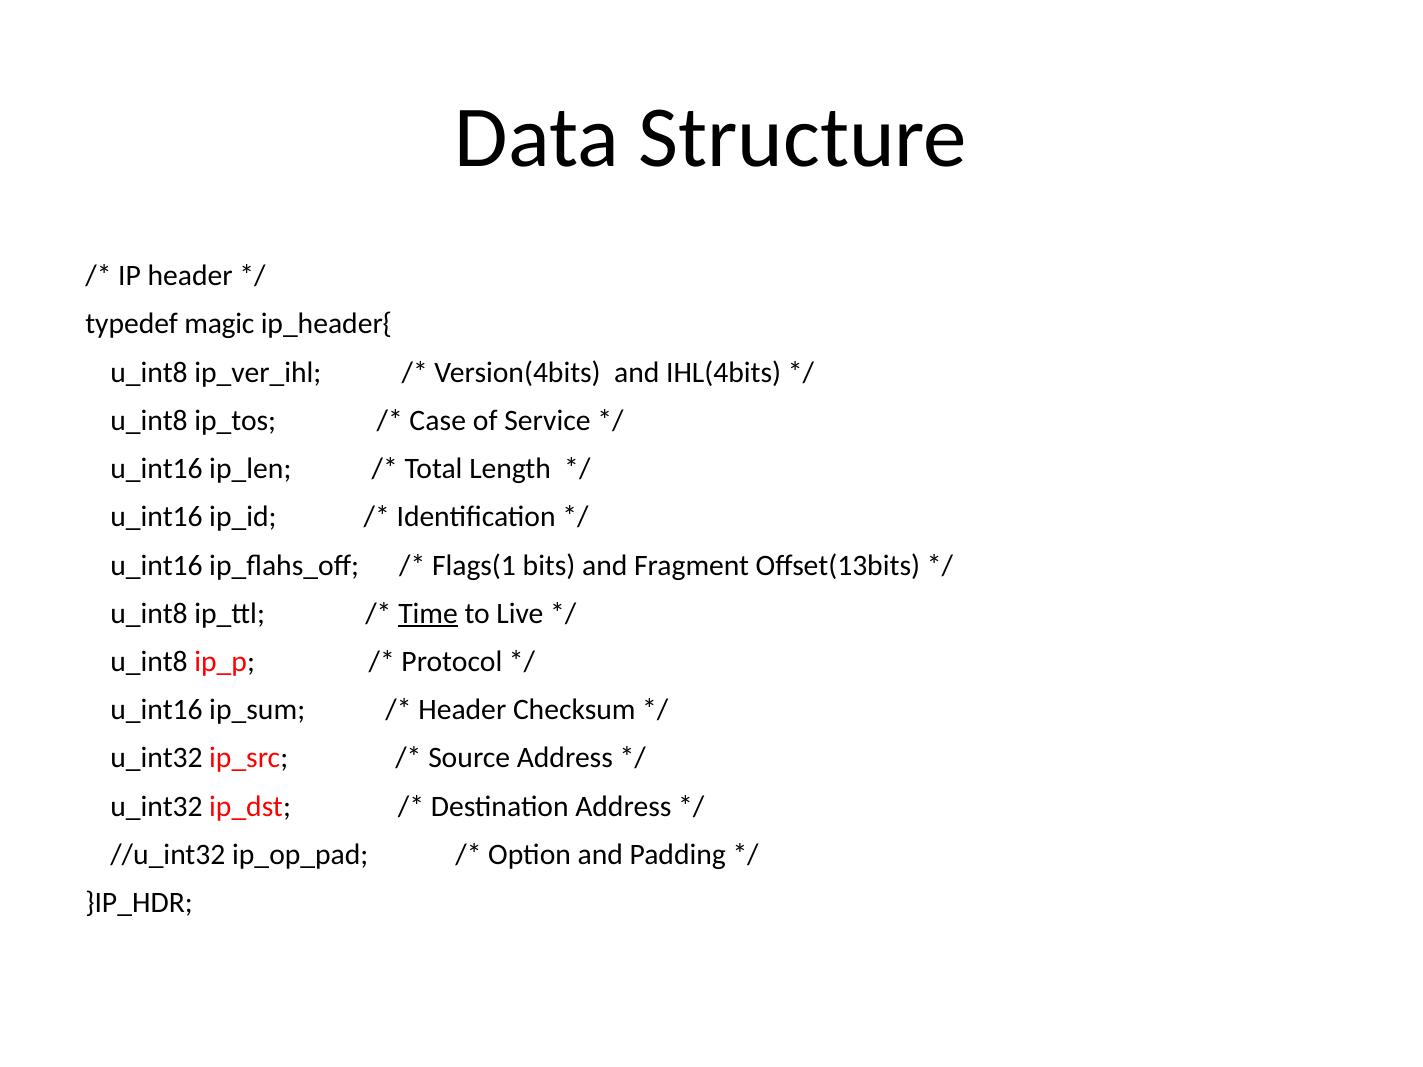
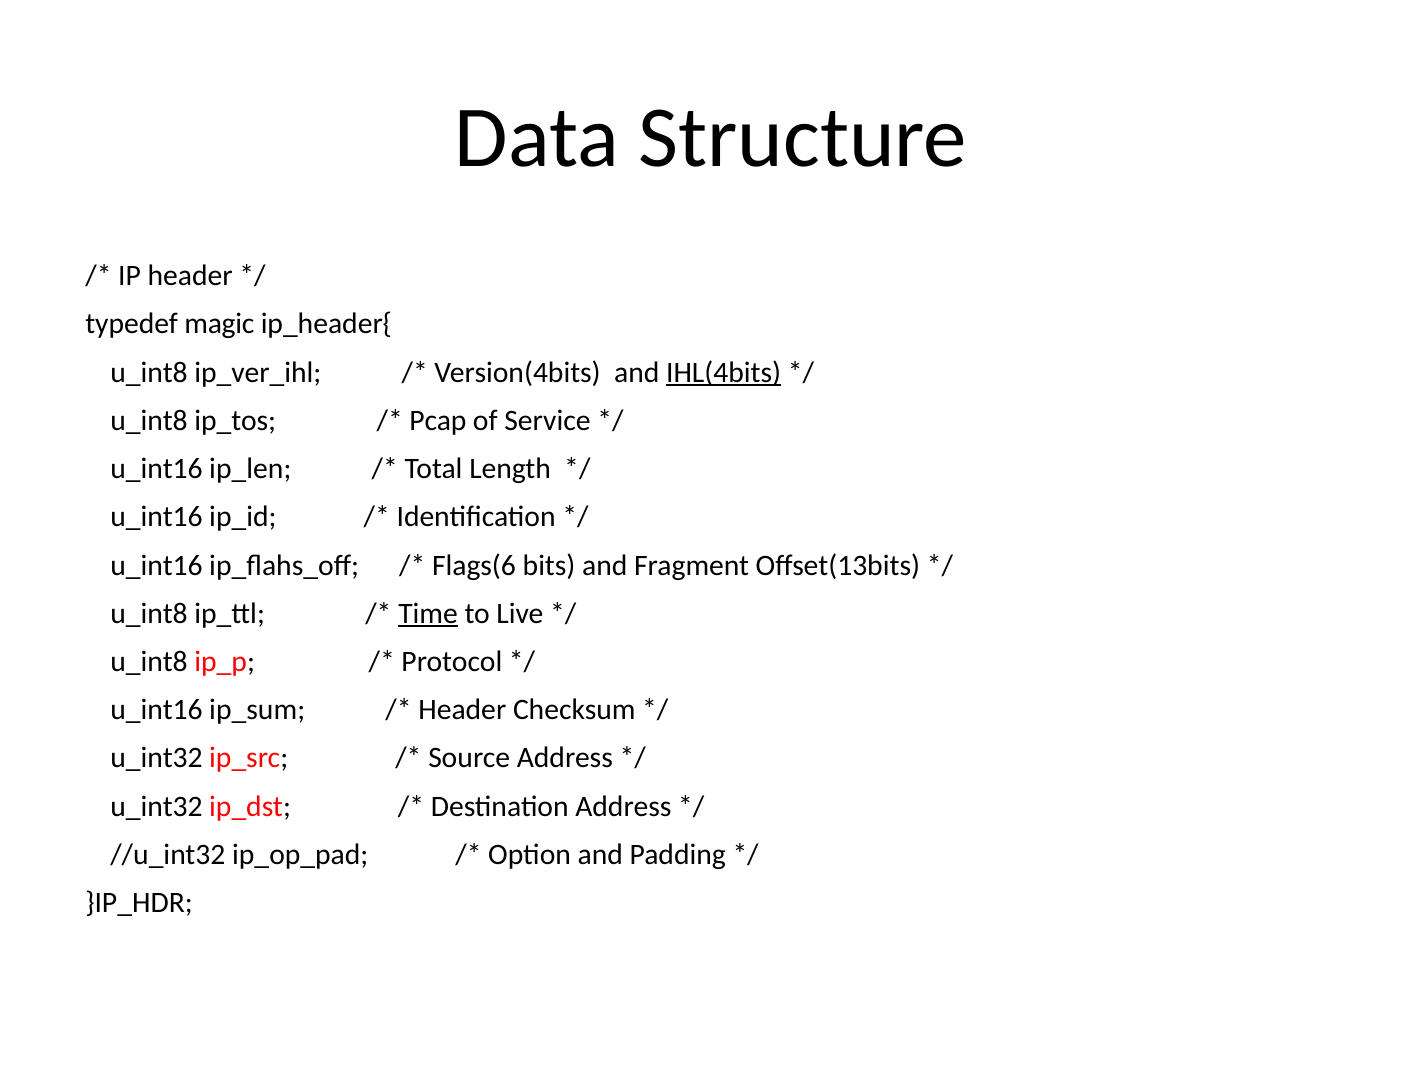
IHL(4bits underline: none -> present (724, 372)
Case: Case -> Pcap (438, 421)
Flags(1: Flags(1 -> Flags(6 (474, 565)
